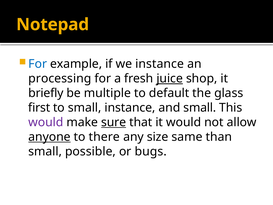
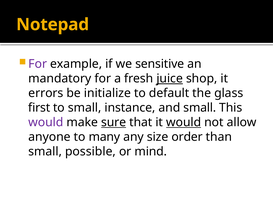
For colour: blue -> purple (38, 64)
we instance: instance -> sensitive (160, 64)
processing: processing -> mandatory (60, 78)
briefly: briefly -> errors (46, 93)
multiple: multiple -> initialize (107, 93)
would underline: none -> present (184, 122)
anyone underline: present -> none (49, 137)
there: there -> many (104, 137)
same: same -> order (187, 137)
bugs: bugs -> mind (151, 151)
